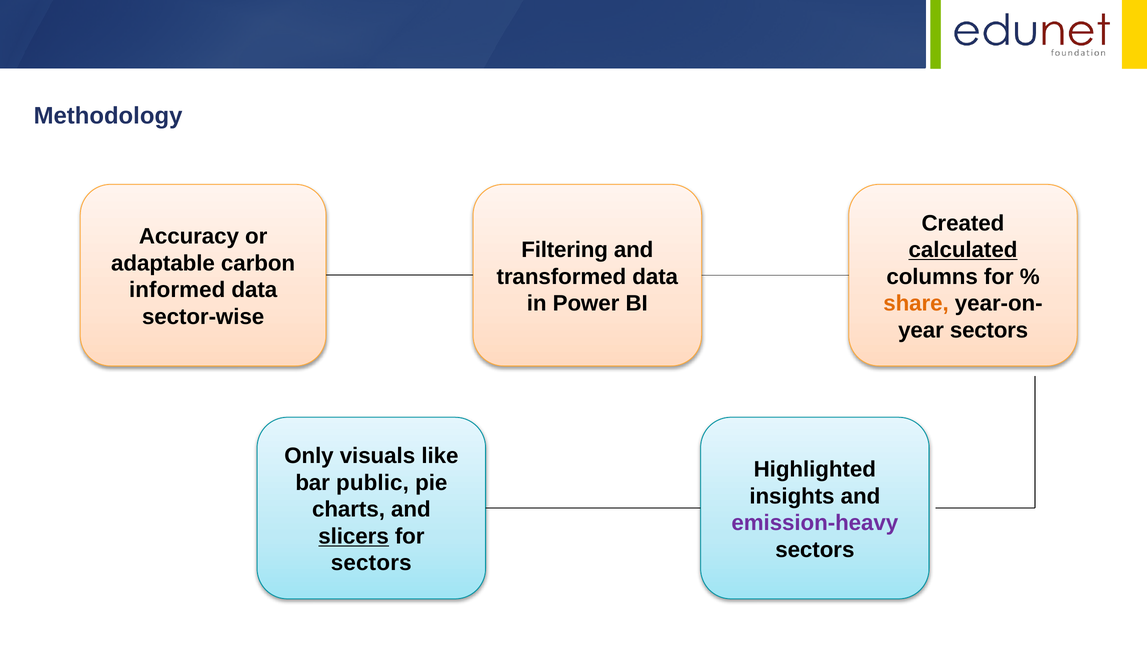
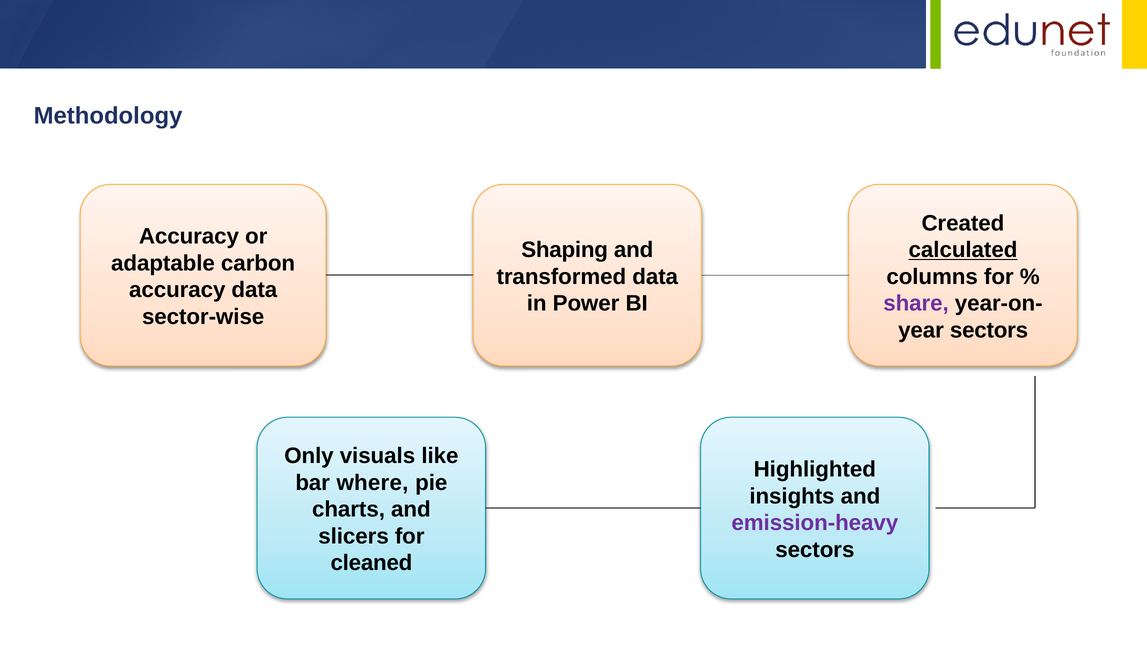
Filtering: Filtering -> Shaping (565, 250)
informed: informed -> accuracy (177, 290)
share colour: orange -> purple (916, 303)
public: public -> where (372, 483)
slicers underline: present -> none (354, 536)
sectors: sectors -> cleaned (371, 563)
